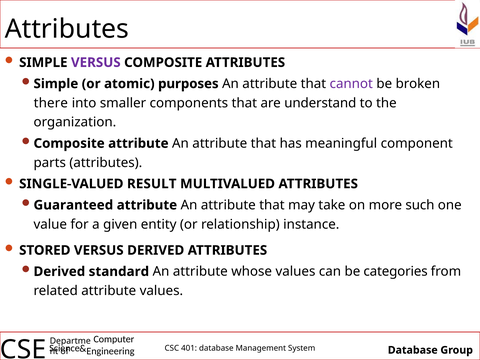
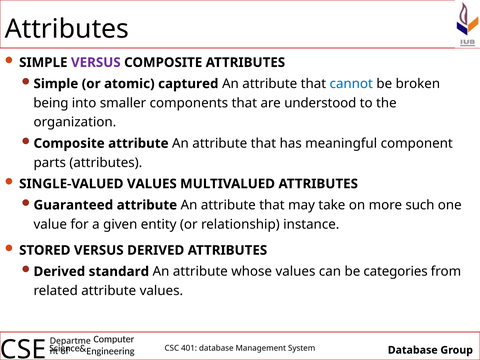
purposes: purposes -> captured (188, 84)
cannot colour: purple -> blue (351, 84)
there: there -> being (51, 103)
understand: understand -> understood (320, 103)
SINGLE-VALUED RESULT: RESULT -> VALUES (152, 184)
